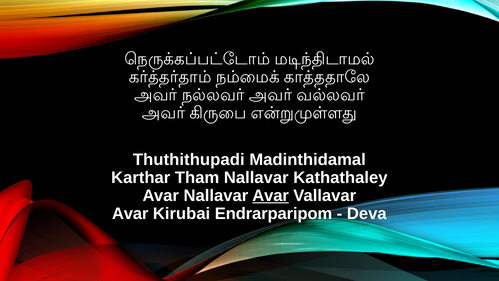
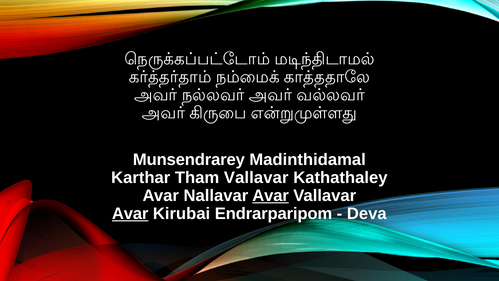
Thuthithupadi: Thuthithupadi -> Munsendrarey (189, 159)
Tham Nallavar: Nallavar -> Vallavar (256, 177)
Avar underline: none -> present (130, 213)
